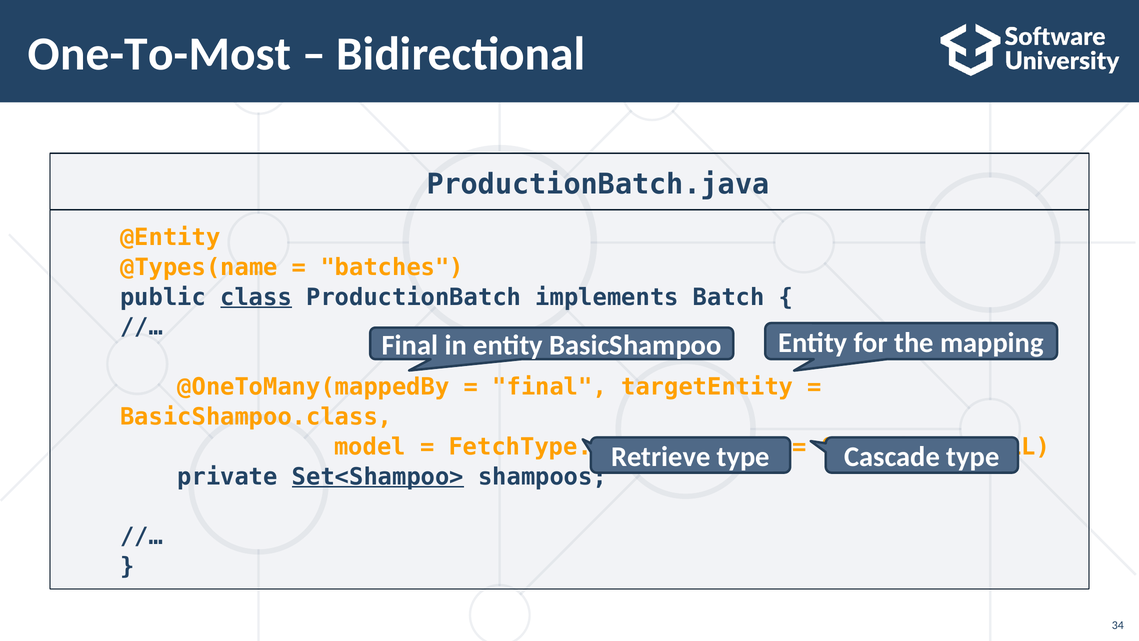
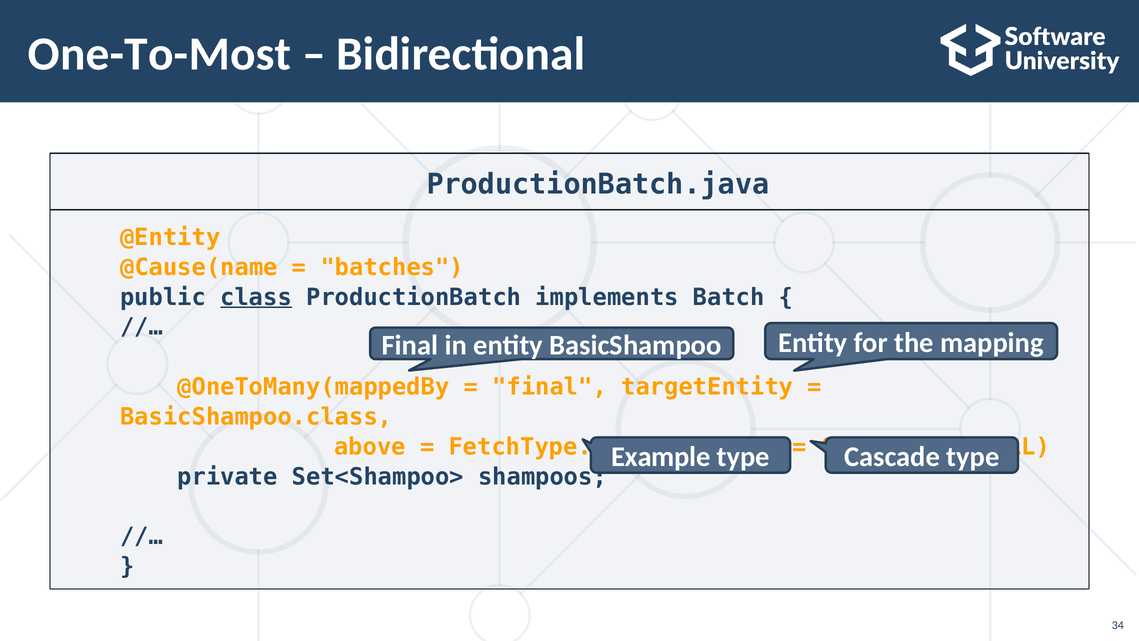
@Types(name: @Types(name -> @Cause(name (199, 267)
model: model -> above (370, 447)
Retrieve: Retrieve -> Example (661, 457)
Set<Shampoo> underline: present -> none (378, 476)
